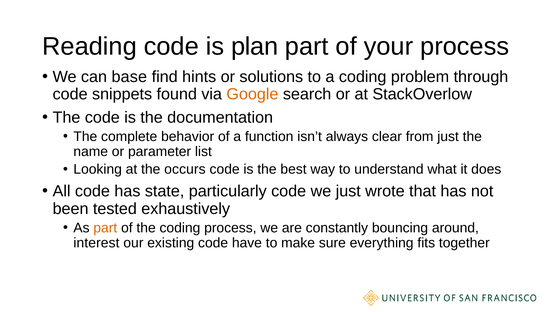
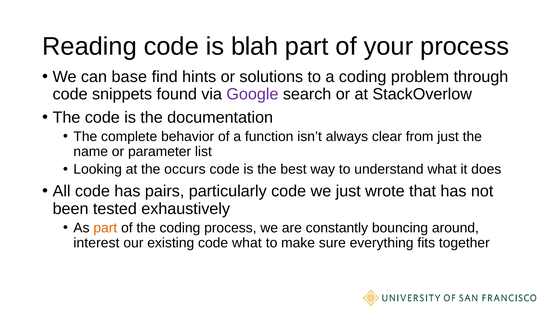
plan: plan -> blah (255, 47)
Google colour: orange -> purple (252, 94)
state: state -> pairs (165, 191)
code have: have -> what (247, 243)
